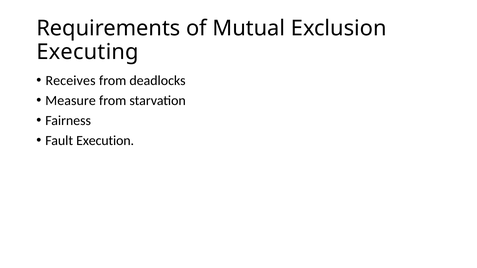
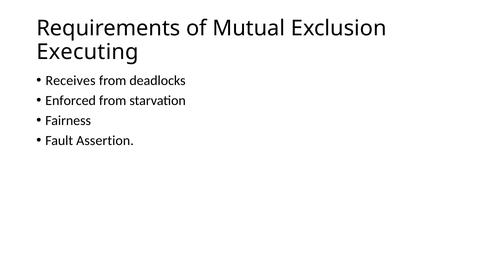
Measure: Measure -> Enforced (71, 101)
Execution: Execution -> Assertion (105, 141)
